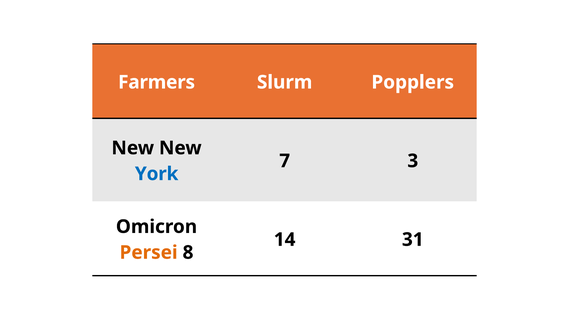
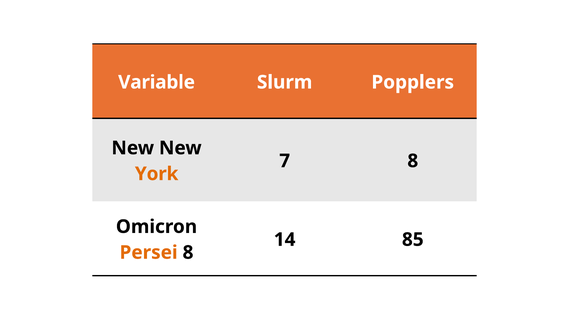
Farmers: Farmers -> Variable (157, 82)
7 3: 3 -> 8 (413, 161)
York colour: blue -> orange (157, 174)
31: 31 -> 85 (413, 240)
